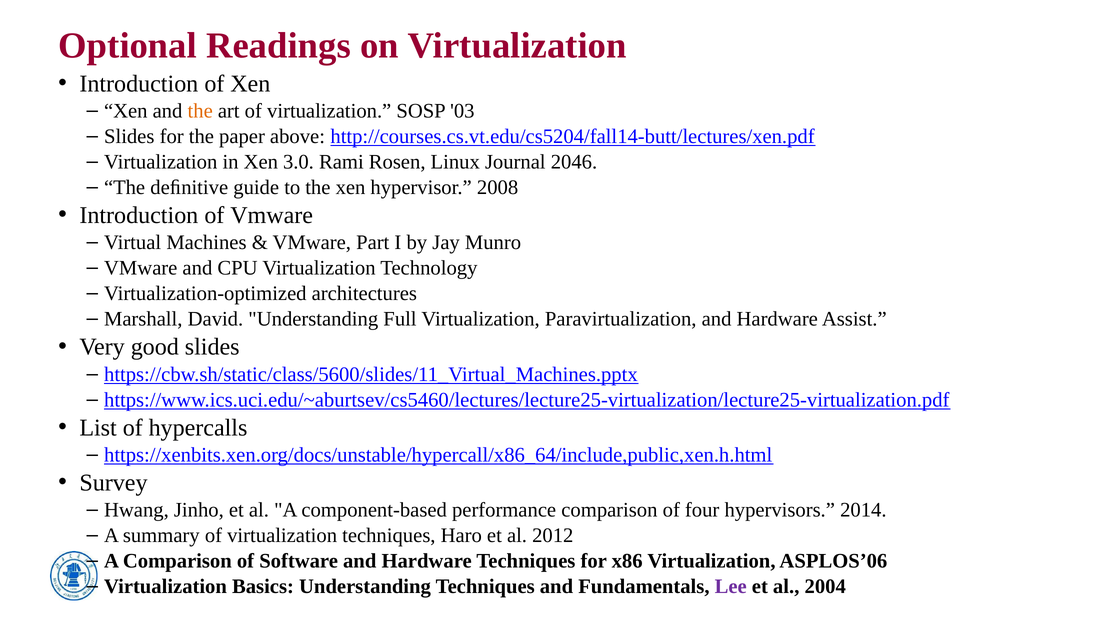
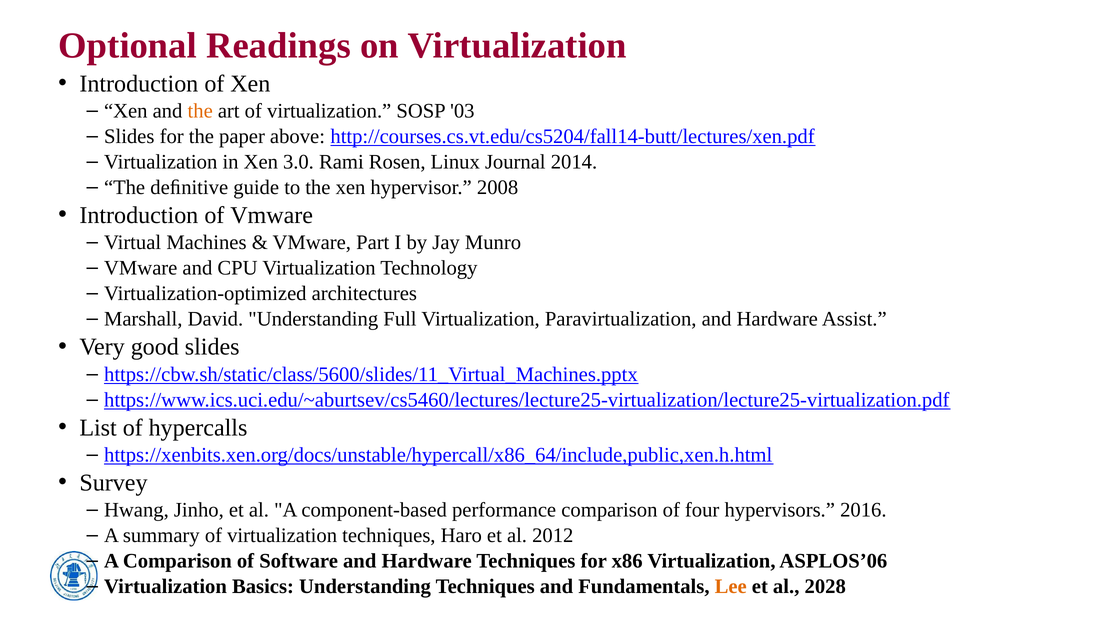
2046: 2046 -> 2014 (574, 162)
2014: 2014 -> 2016 (863, 510)
Lee colour: purple -> orange (731, 587)
2004: 2004 -> 2028 (825, 587)
